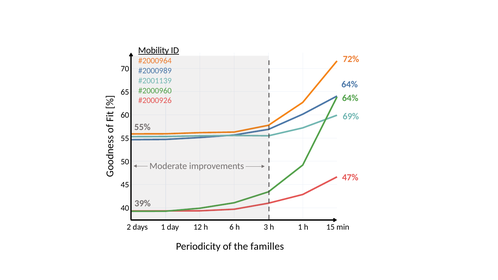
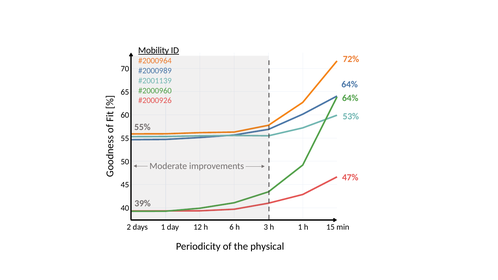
69%: 69% -> 53% (351, 116)
familles: familles -> physical (267, 246)
